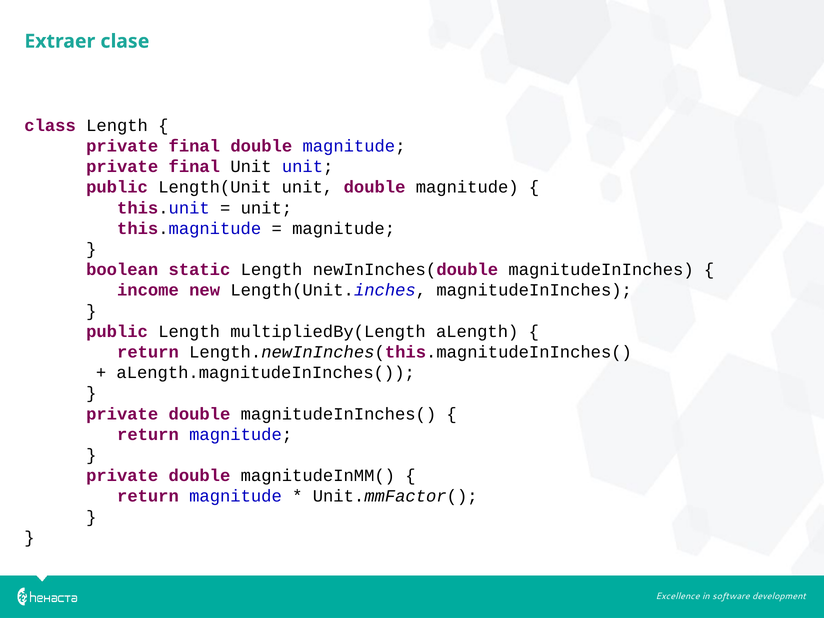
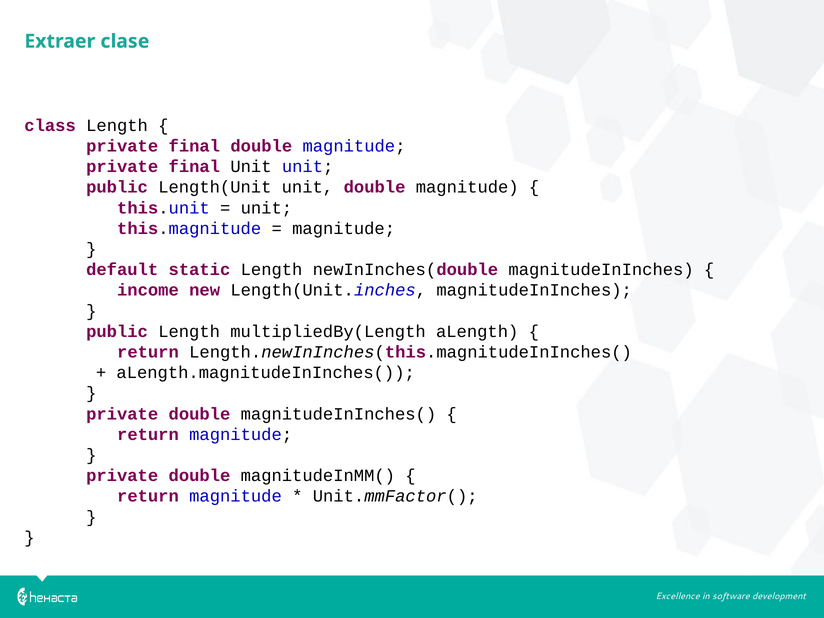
boolean: boolean -> default (122, 270)
